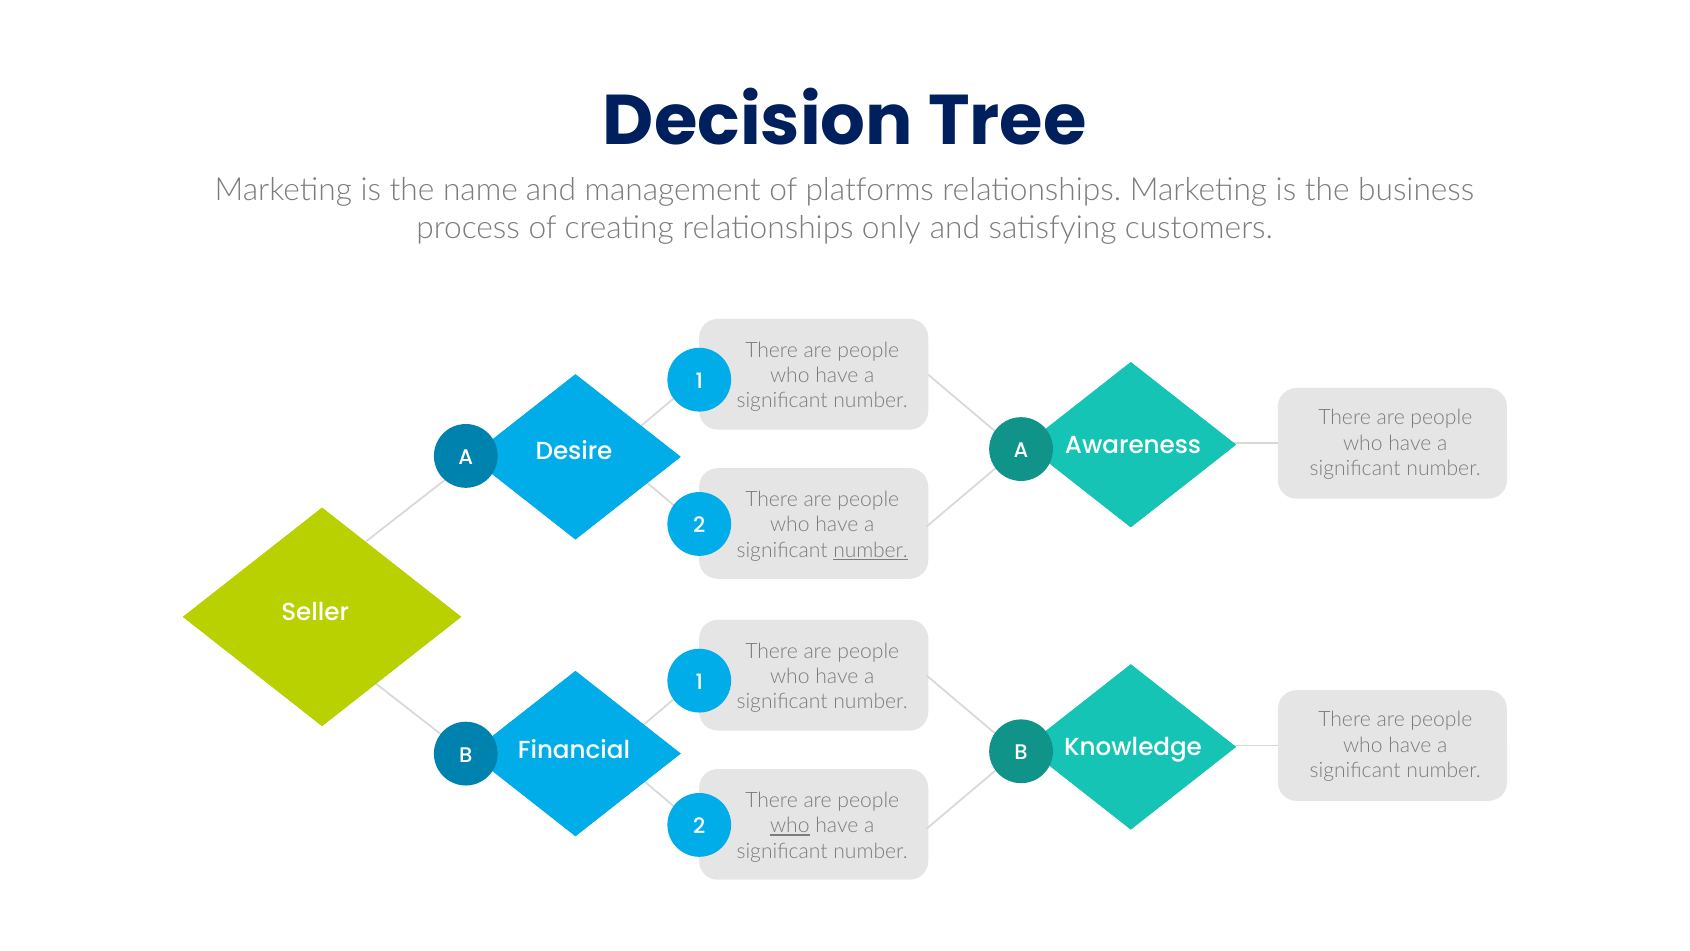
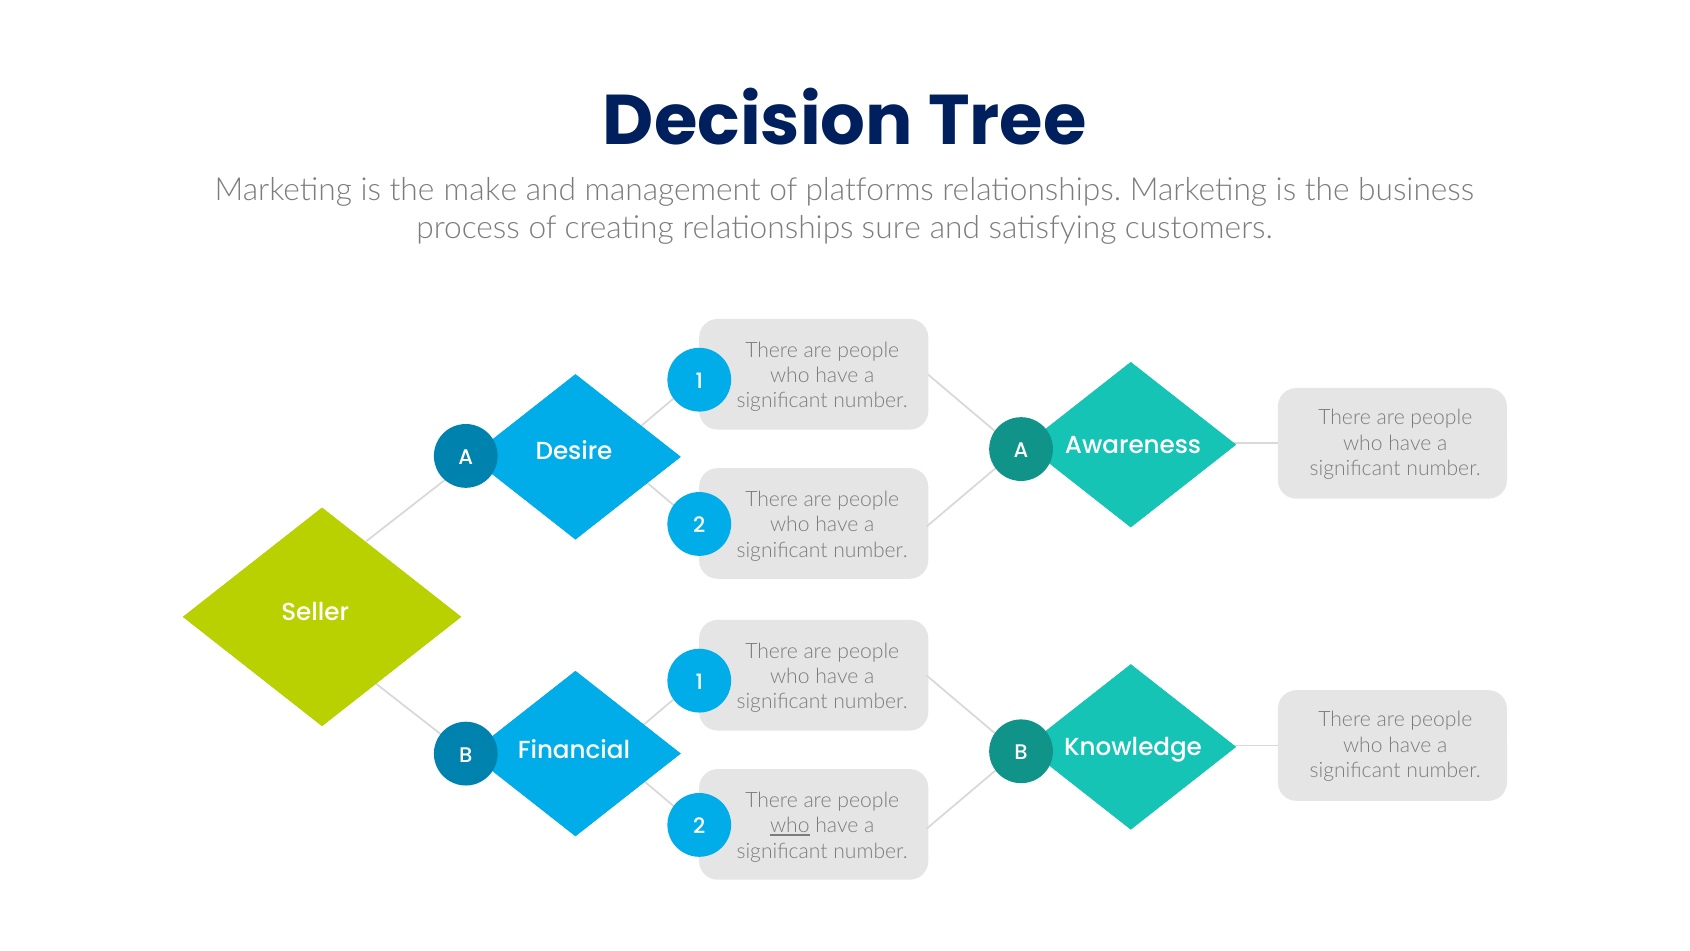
name: name -> make (480, 190)
only: only -> sure (891, 228)
number underline: present -> none (871, 550)
